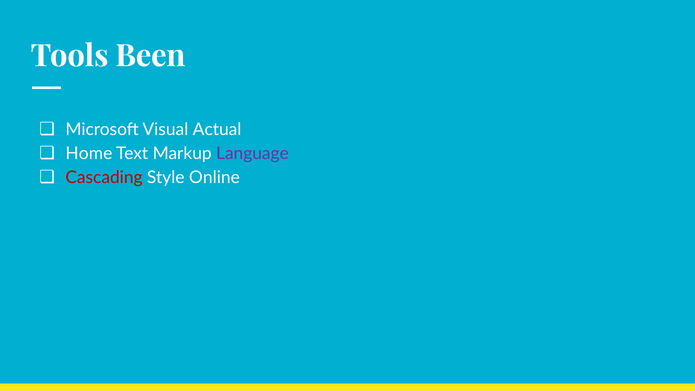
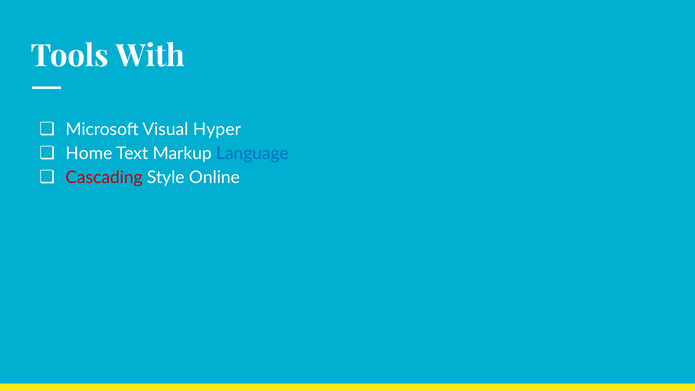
Been: Been -> With (150, 56)
Actual: Actual -> Hyper (217, 129)
Language colour: purple -> blue (252, 153)
